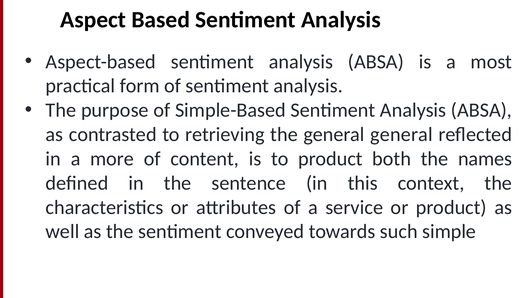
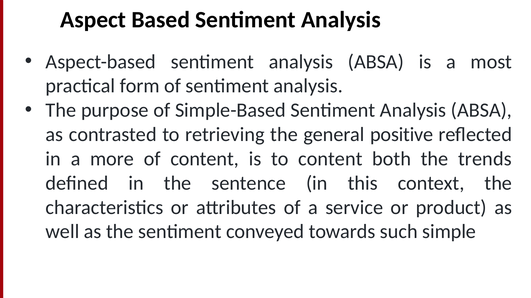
general general: general -> positive (402, 135)
to product: product -> content (330, 159)
names: names -> trends (485, 159)
